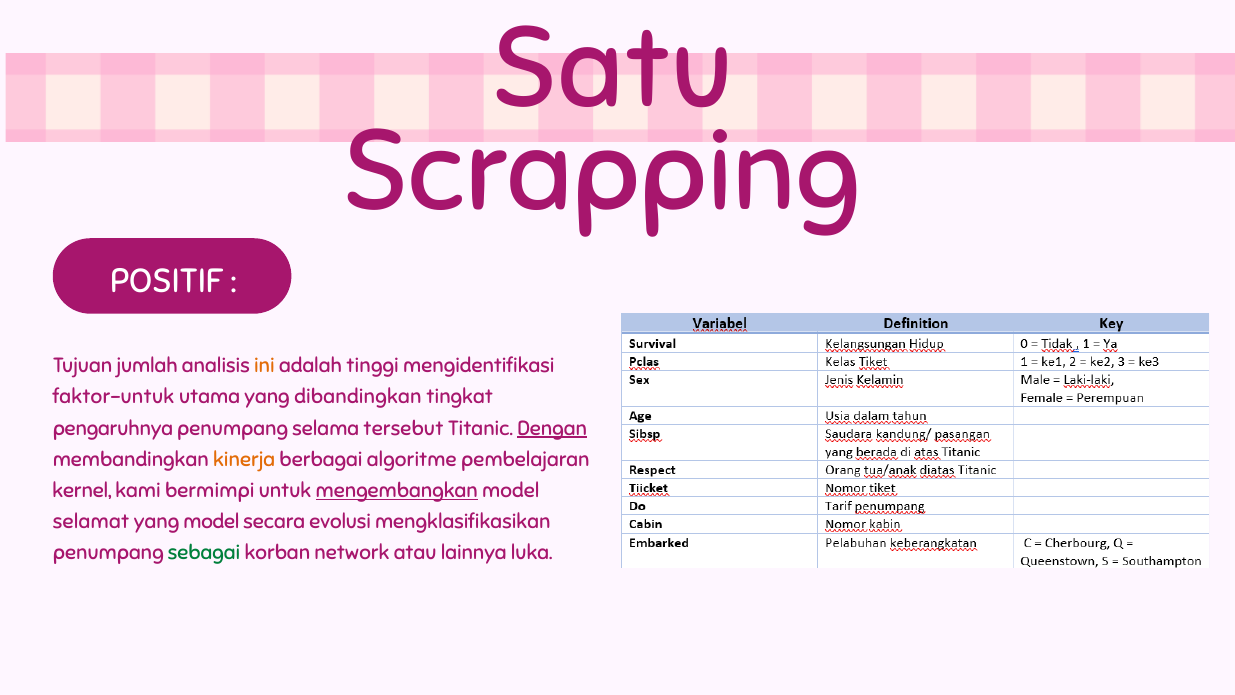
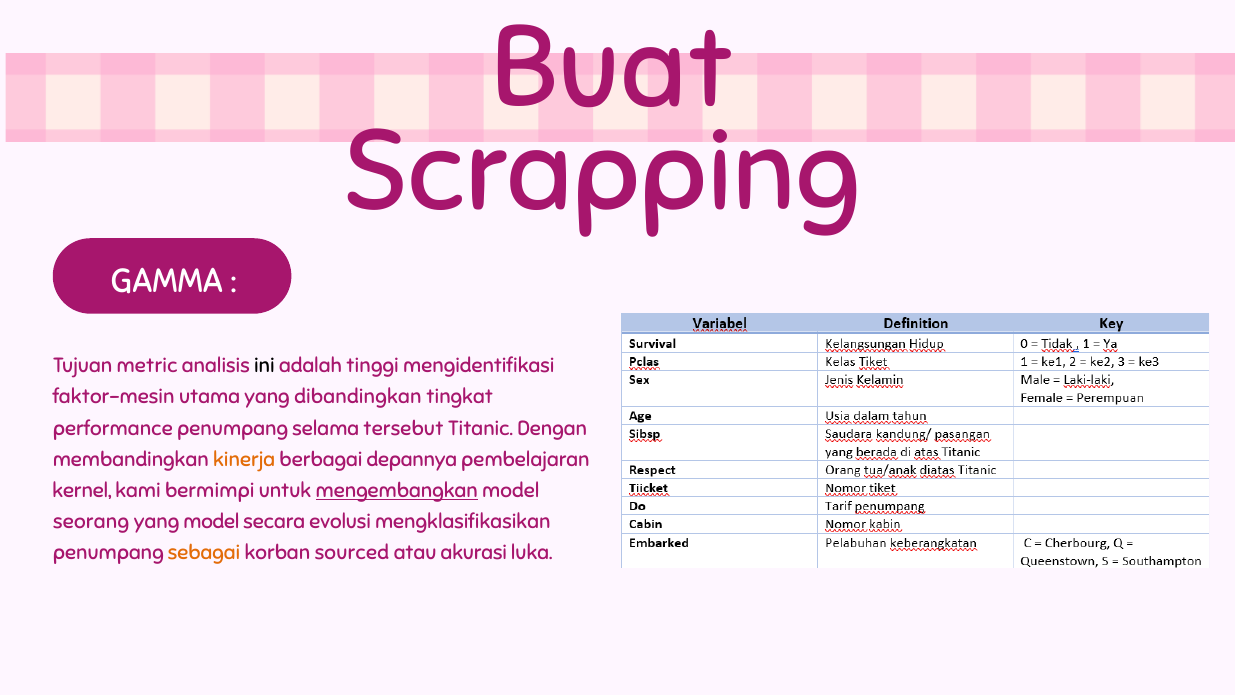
Satu: Satu -> Buat (612, 69)
POSITIF: POSITIF -> GAMMA (167, 281)
jumlah: jumlah -> metric (147, 366)
ini colour: orange -> black (264, 366)
faktor-untuk: faktor-untuk -> faktor-mesin (114, 397)
pengaruhnya: pengaruhnya -> performance (113, 428)
Dengan underline: present -> none (552, 428)
algoritme: algoritme -> depannya (412, 459)
selamat: selamat -> seorang (91, 521)
sebagai colour: green -> orange (204, 552)
network: network -> sourced (352, 552)
lainnya: lainnya -> akurasi (474, 552)
